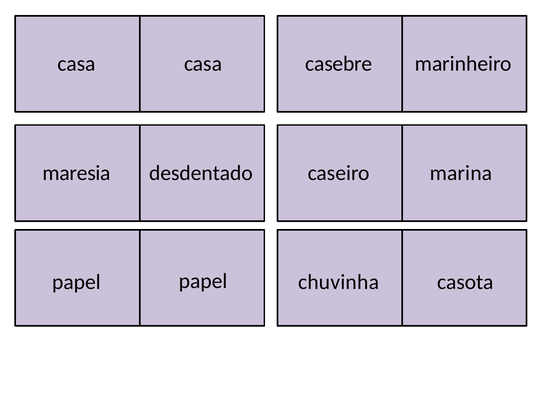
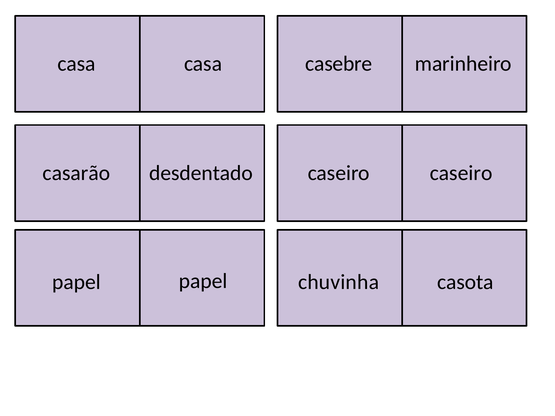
maresia: maresia -> casarão (76, 173)
caseiro marina: marina -> caseiro (461, 173)
